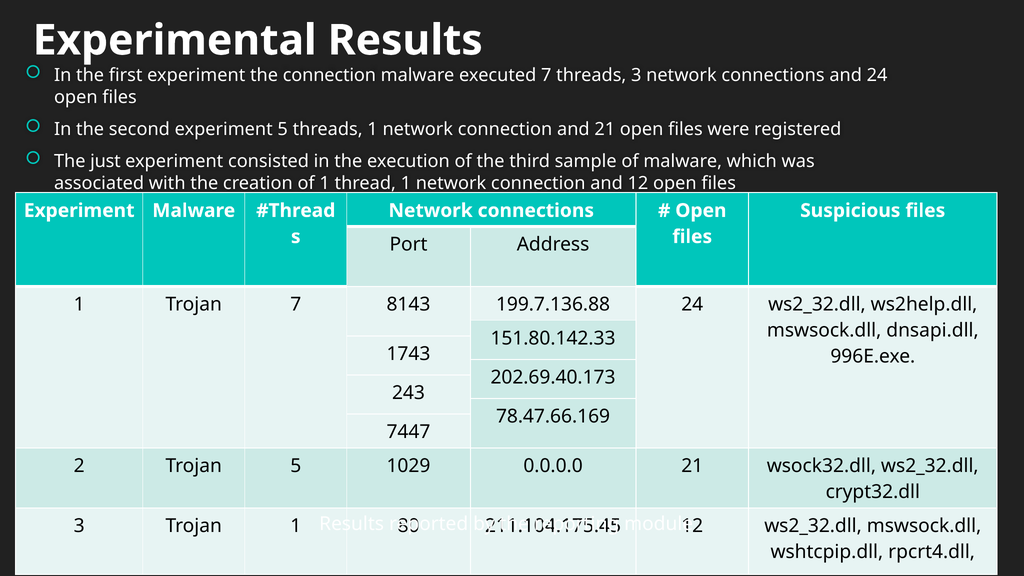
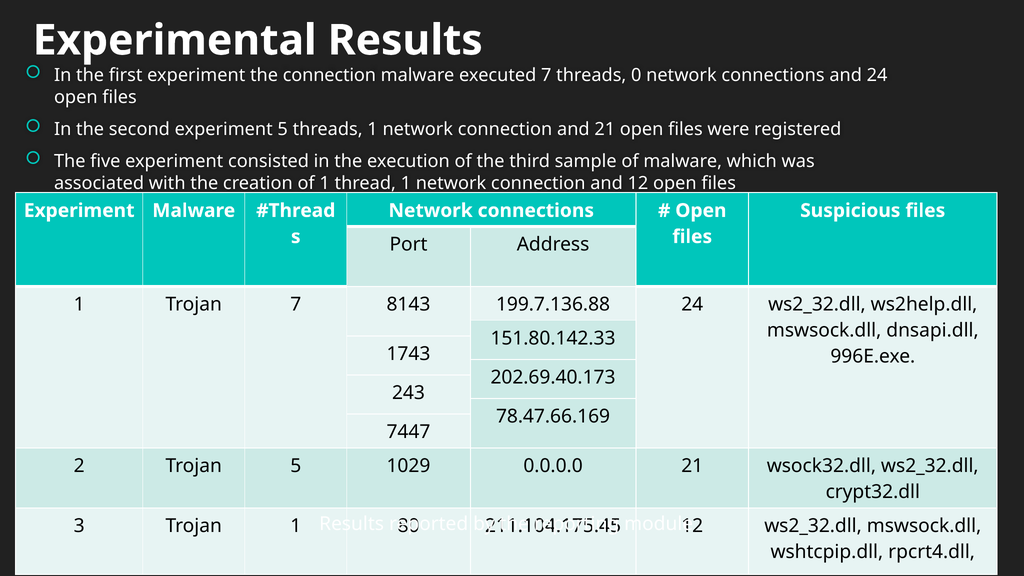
threads 3: 3 -> 0 (636, 75)
just: just -> five (105, 161)
